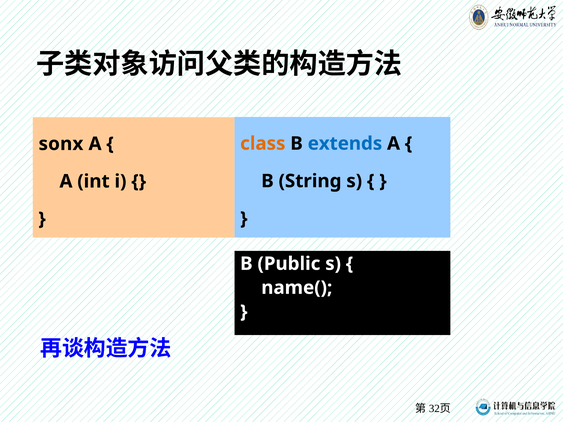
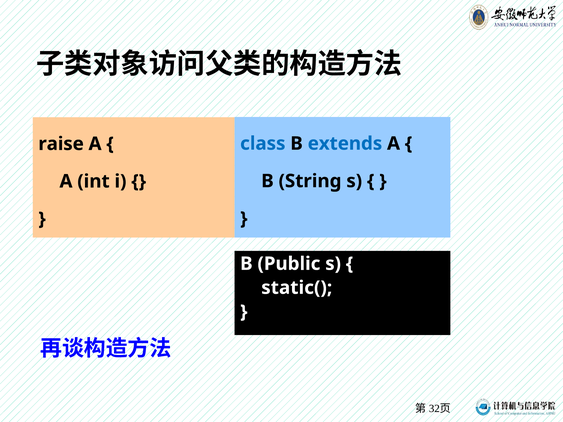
class colour: orange -> blue (263, 144)
sonx: sonx -> raise (61, 144)
name(: name( -> static( (297, 288)
